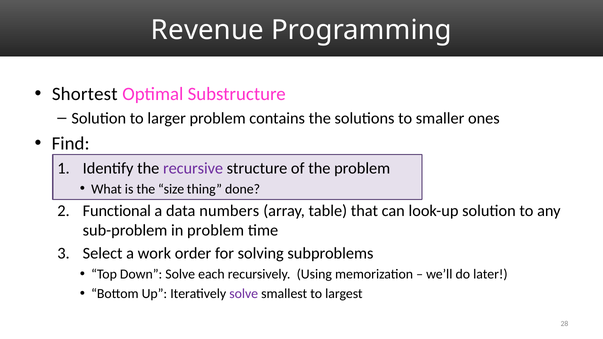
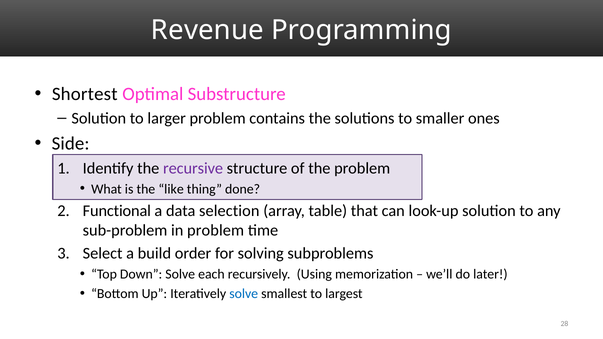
Find: Find -> Side (71, 144)
size: size -> like (171, 189)
numbers: numbers -> selection (229, 211)
work: work -> build (154, 254)
solve colour: purple -> blue (244, 294)
